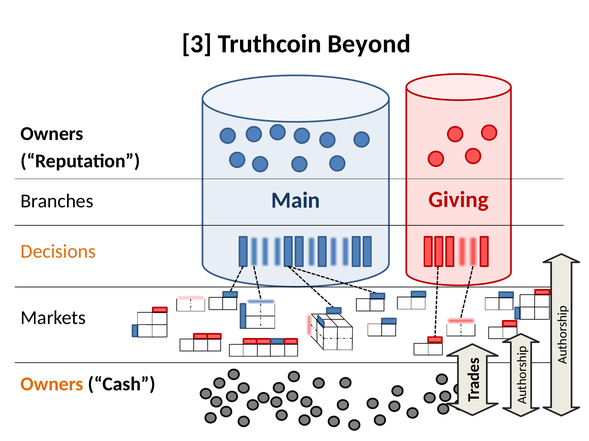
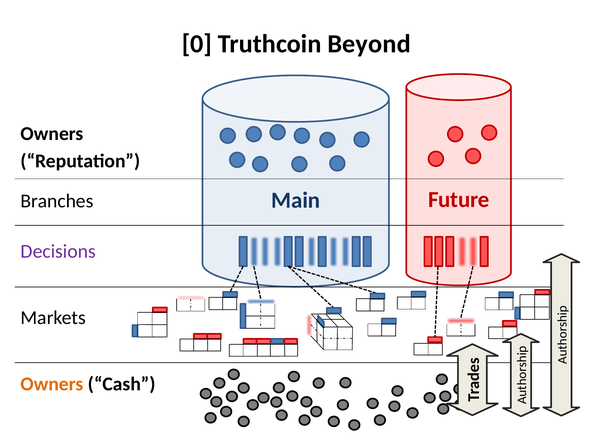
3: 3 -> 0 (197, 44)
Giving: Giving -> Future (459, 200)
Decisions colour: orange -> purple (58, 252)
